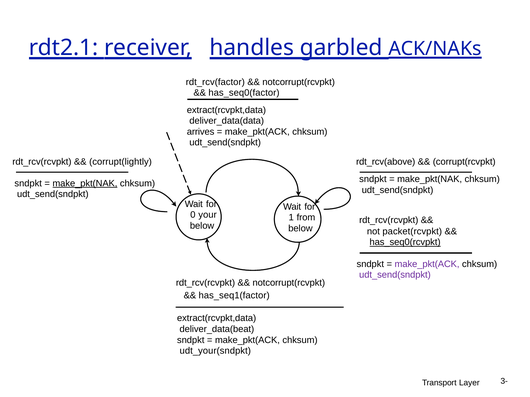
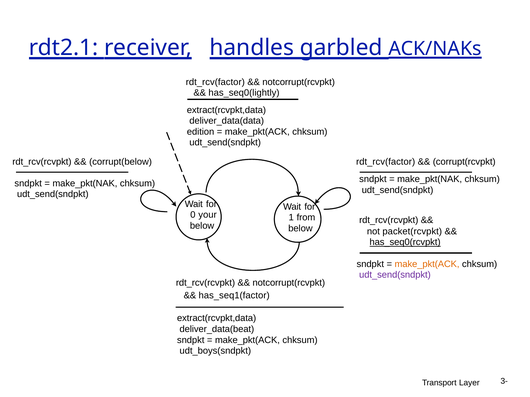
has_seq0(factor: has_seq0(factor -> has_seq0(lightly (244, 93)
arrives: arrives -> edition (201, 132)
corrupt(lightly: corrupt(lightly -> corrupt(below (121, 162)
rdt_rcv(above: rdt_rcv(above -> rdt_rcv(factor (386, 162)
make_pkt(NAK underline: present -> none (85, 184)
make_pkt(ACK colour: purple -> orange (427, 264)
udt_your(sndpkt: udt_your(sndpkt -> udt_boys(sndpkt (215, 351)
